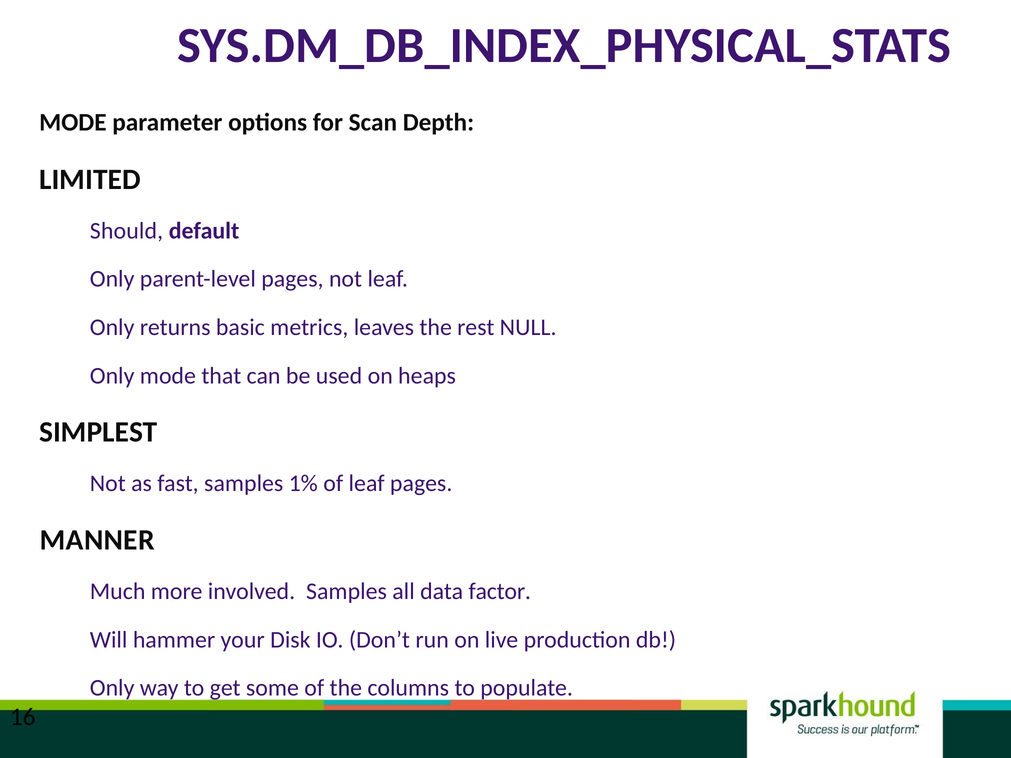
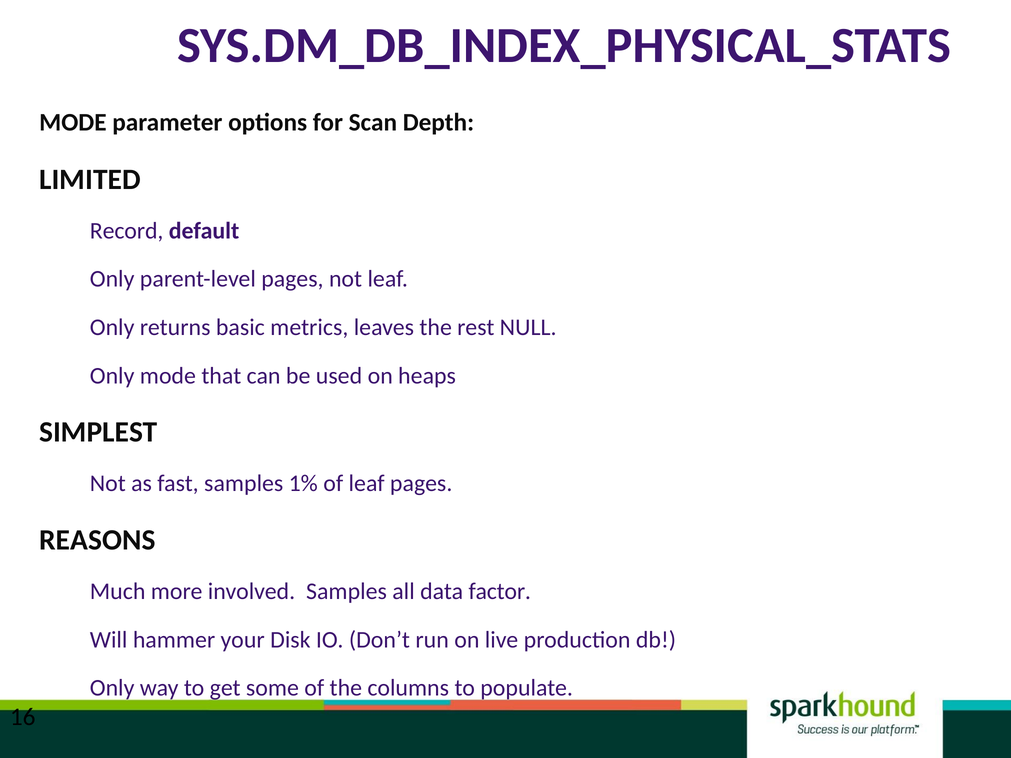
Should: Should -> Record (127, 231)
MANNER: MANNER -> REASONS (97, 540)
